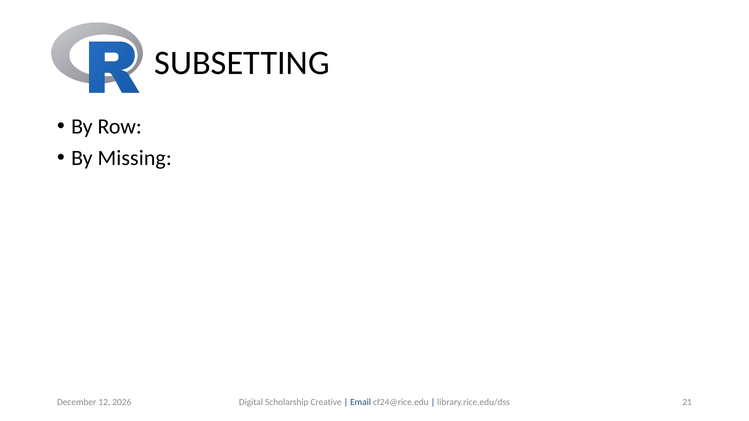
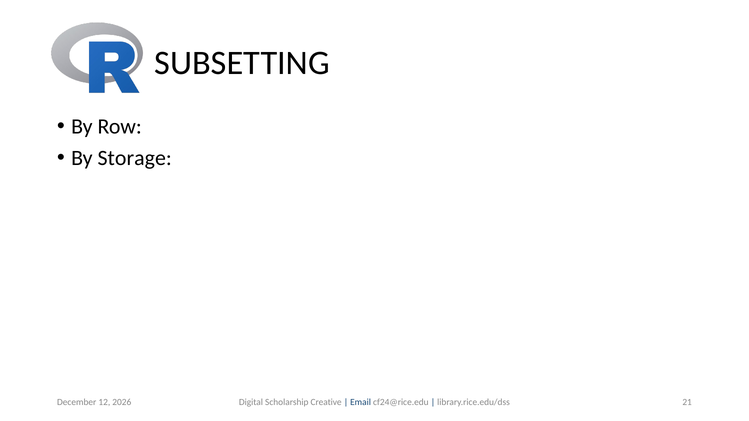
Missing: Missing -> Storage (135, 158)
